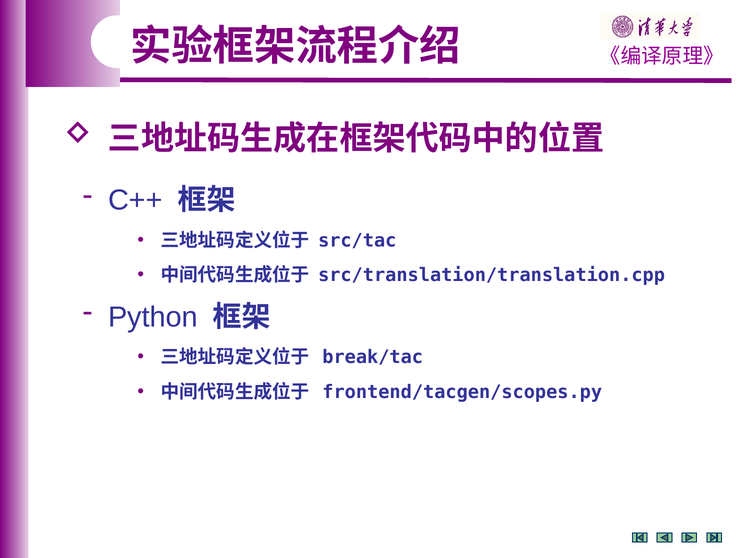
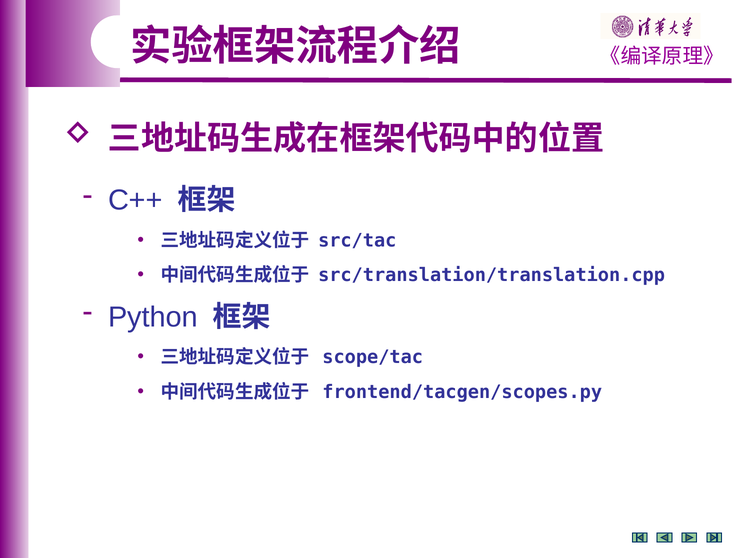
break/tac: break/tac -> scope/tac (373, 357)
